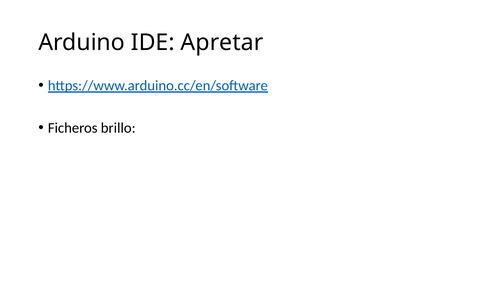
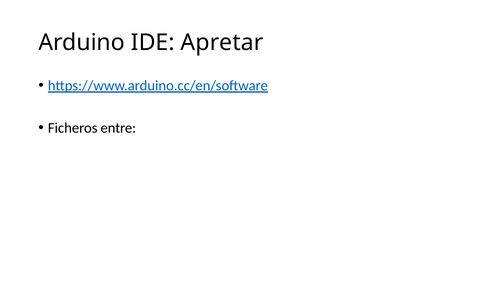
brillo: brillo -> entre (118, 128)
